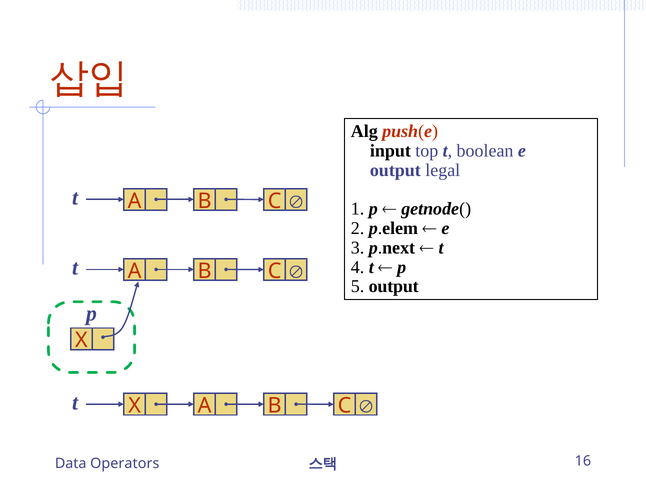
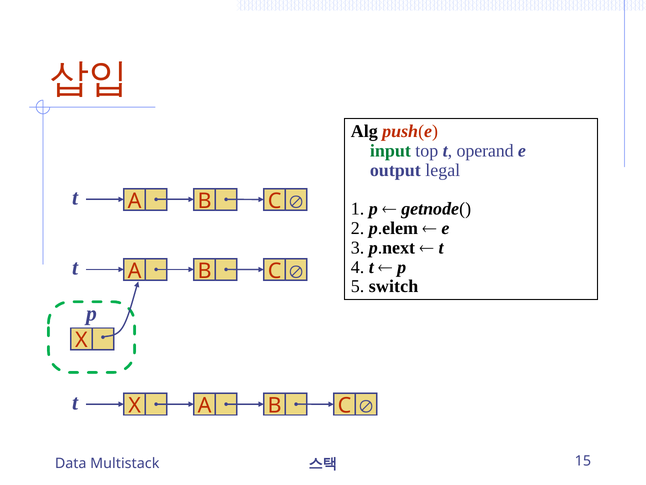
input colour: black -> green (390, 151)
boolean: boolean -> operand (485, 151)
5 output: output -> switch (394, 286)
Operators: Operators -> Multistack (125, 463)
16: 16 -> 15 (583, 461)
